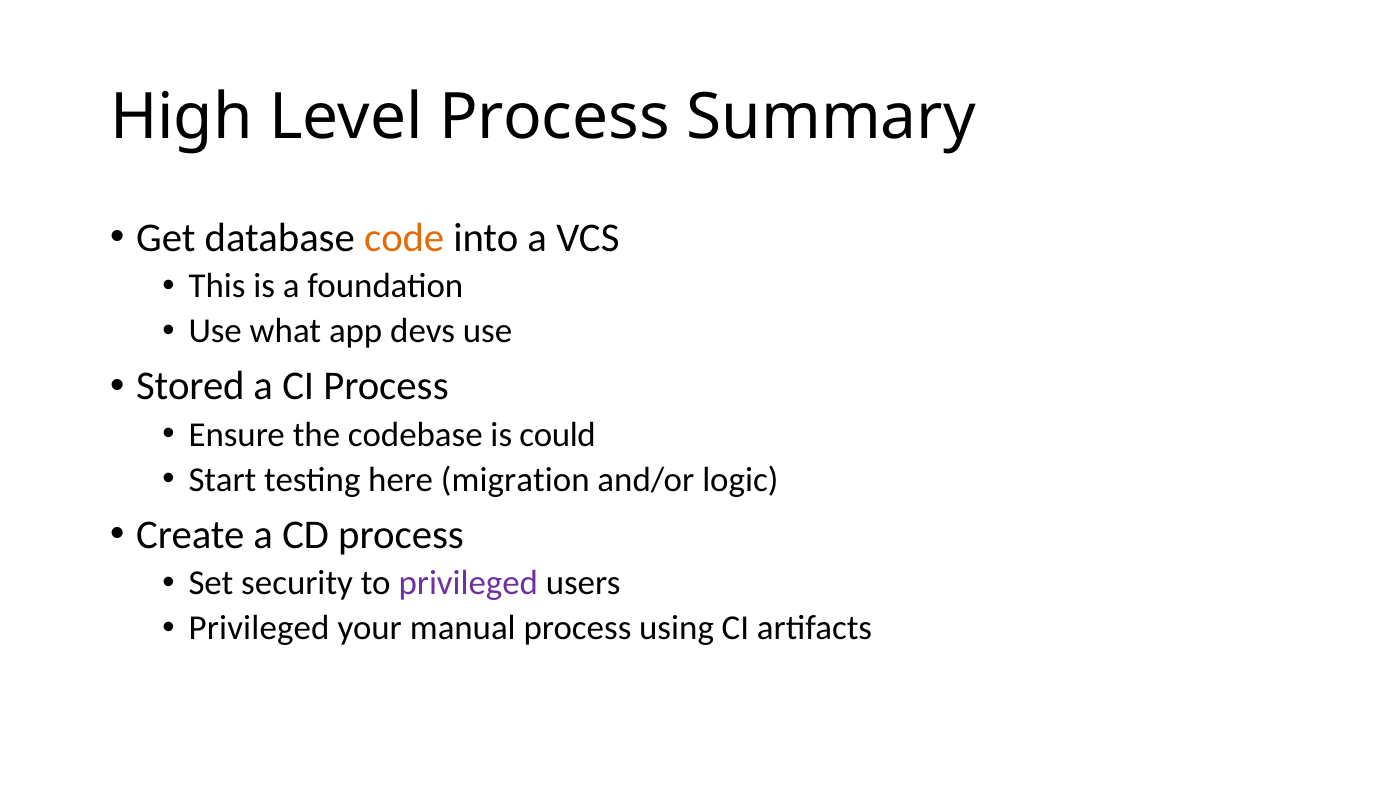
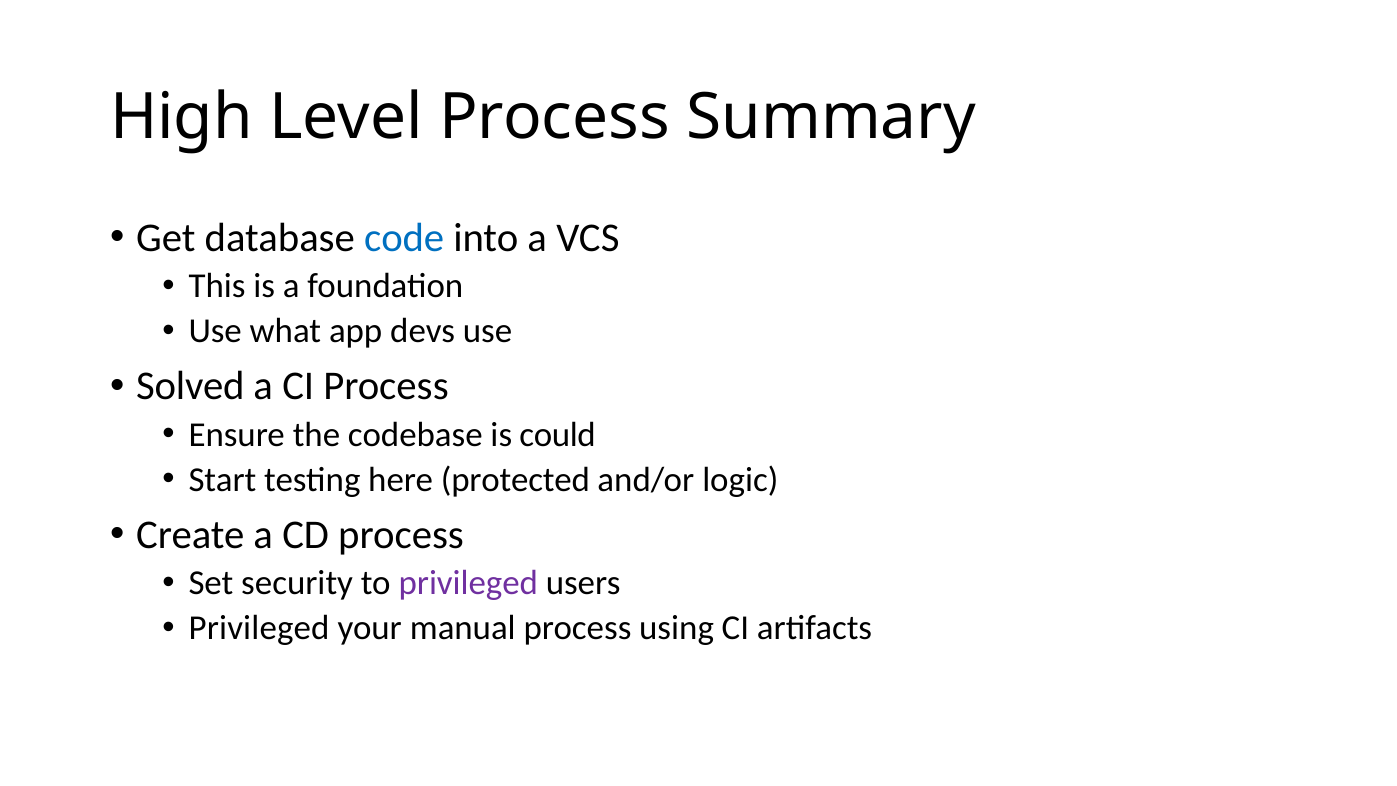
code colour: orange -> blue (404, 238)
Stored: Stored -> Solved (190, 386)
migration: migration -> protected (515, 480)
